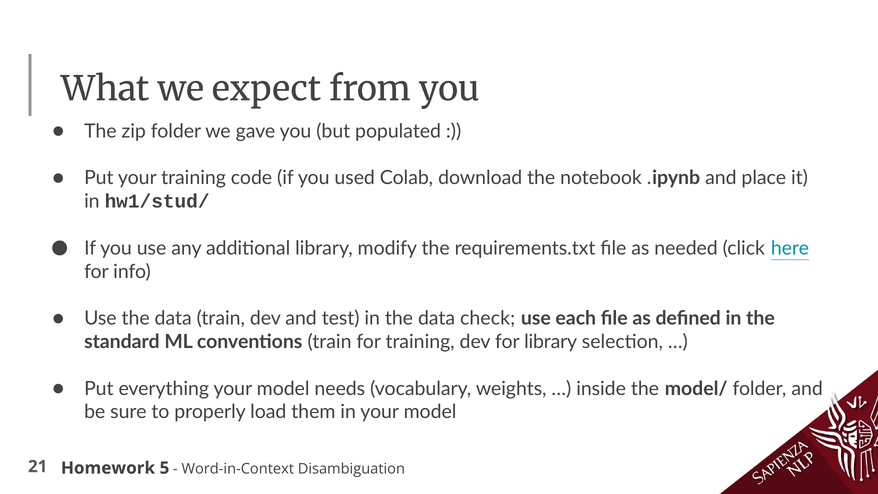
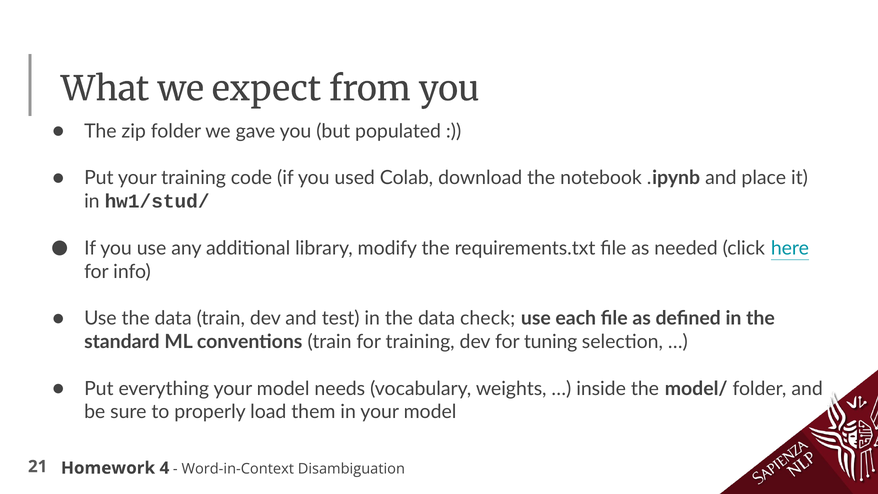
for library: library -> tuning (551, 342)
5: 5 -> 4 (164, 468)
